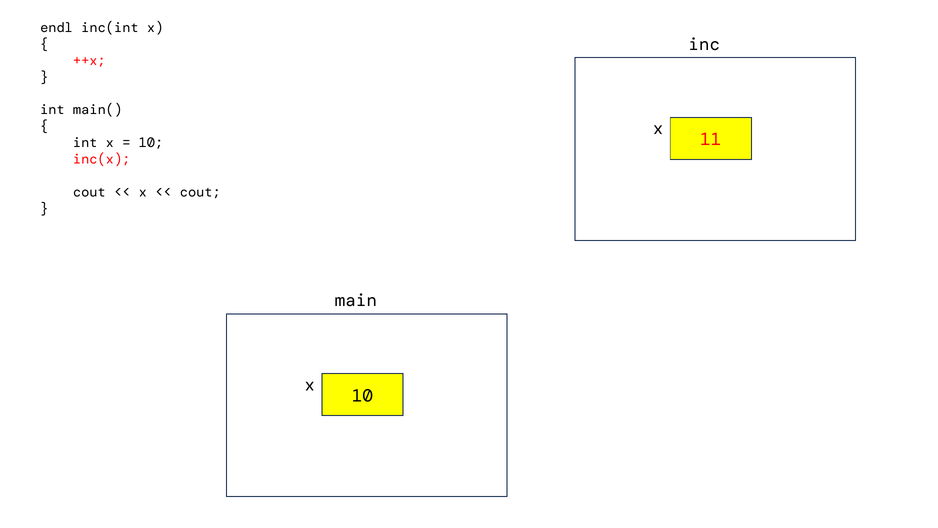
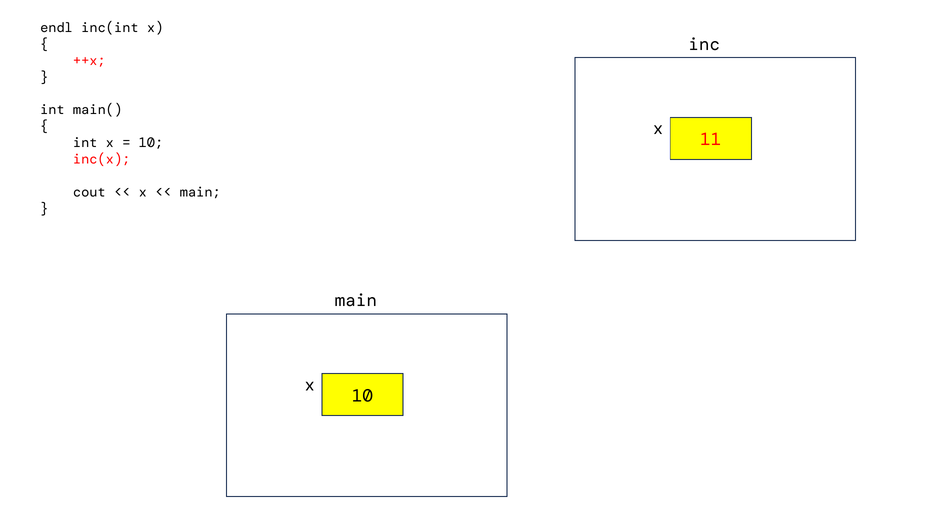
cout: cout -> main (200, 192)
